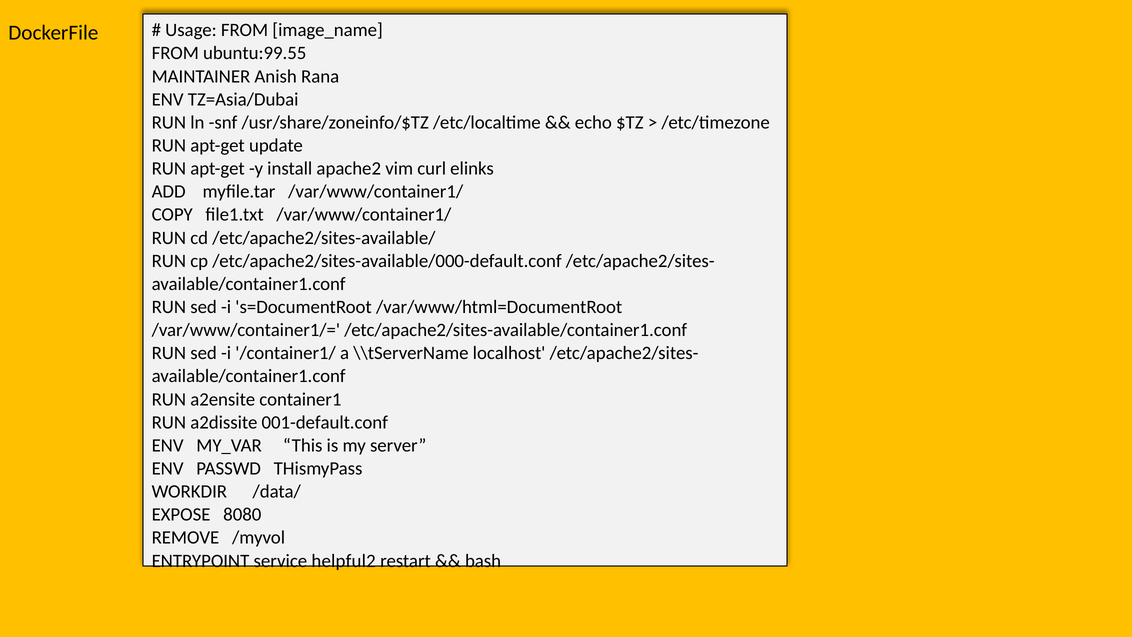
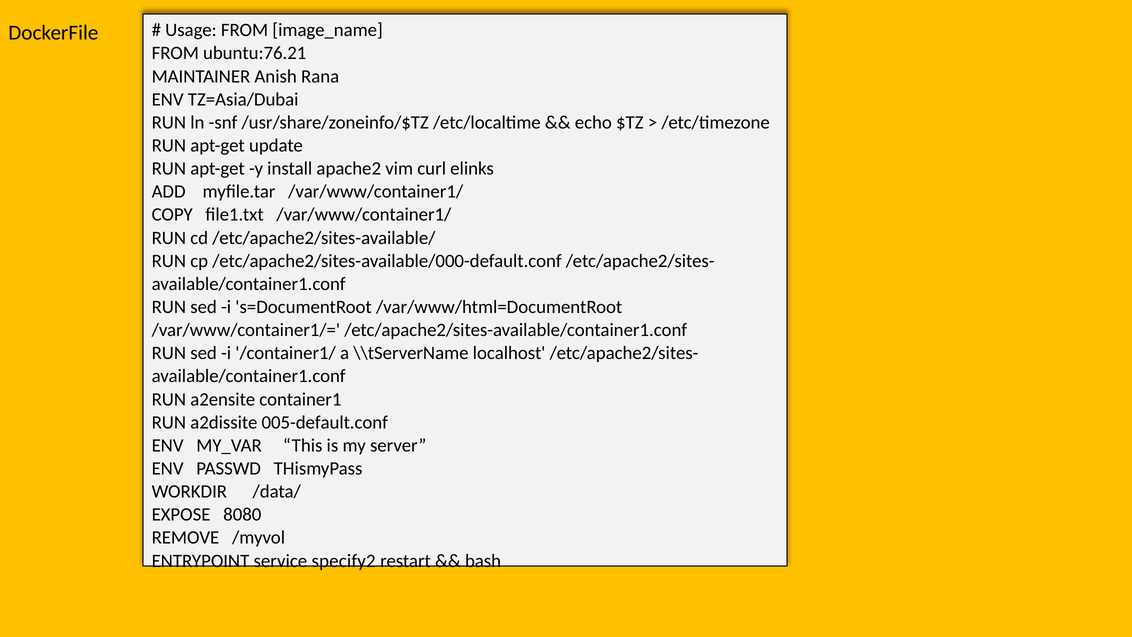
ubuntu:99.55: ubuntu:99.55 -> ubuntu:76.21 (255, 53)
001-default.conf: 001-default.conf -> 005-default.conf (325, 422)
helpful2: helpful2 -> specify2 (344, 561)
